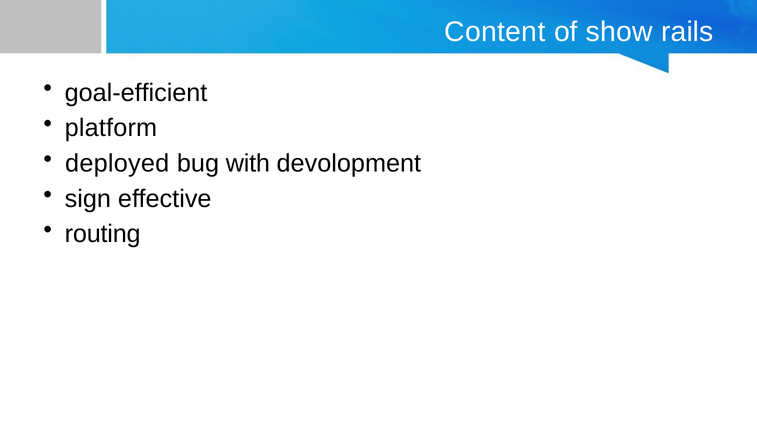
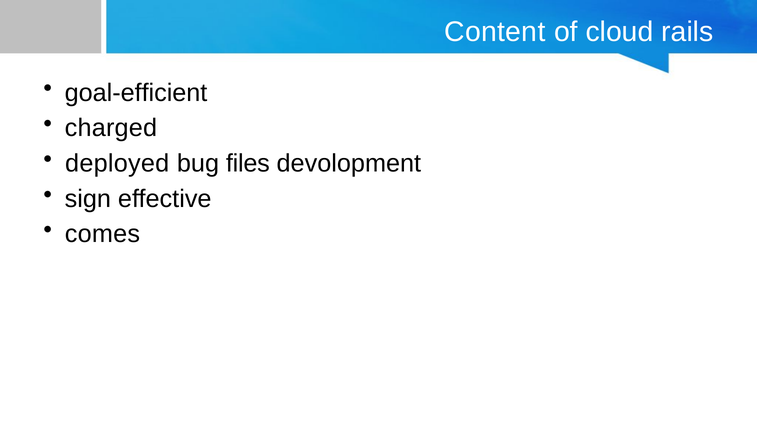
show: show -> cloud (620, 32)
platform: platform -> charged (111, 128)
with: with -> files (248, 163)
routing: routing -> comes (102, 234)
